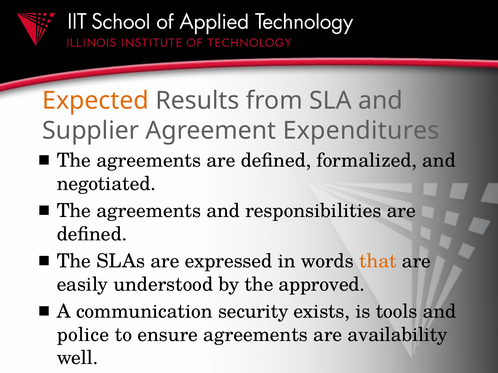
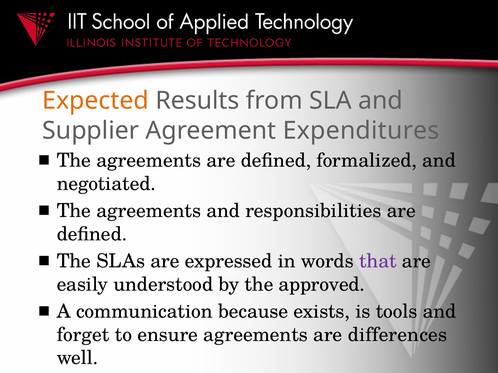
that colour: orange -> purple (378, 261)
security: security -> because (253, 312)
police: police -> forget (83, 335)
availability: availability -> differences (397, 335)
